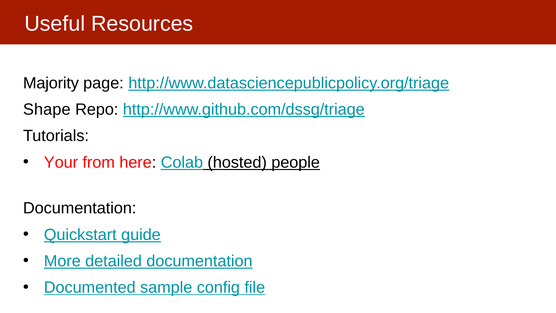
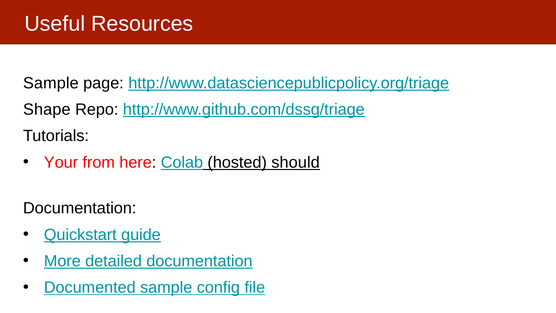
Majority: Majority -> Sample (51, 83)
people: people -> should (296, 162)
